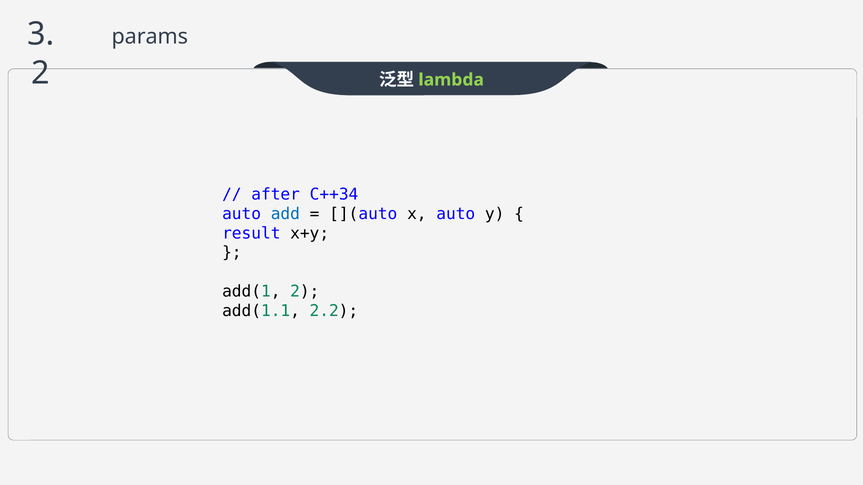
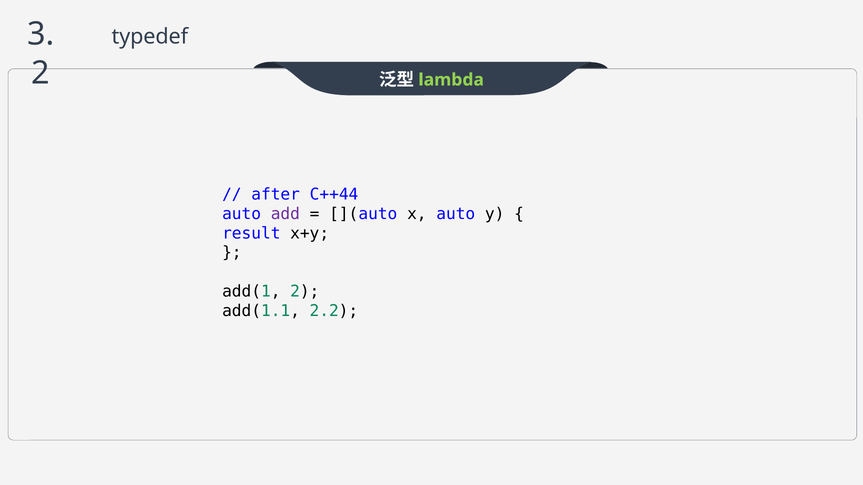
params: params -> typedef (150, 37)
C++34: C++34 -> C++44 (334, 195)
add colour: blue -> purple (285, 214)
